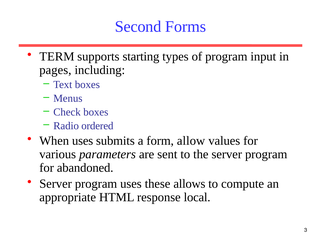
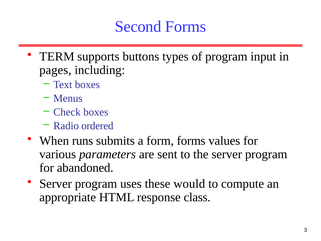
starting: starting -> buttons (141, 56)
When uses: uses -> runs (83, 141)
form allow: allow -> forms (191, 141)
allows: allows -> would (189, 184)
local: local -> class (197, 197)
